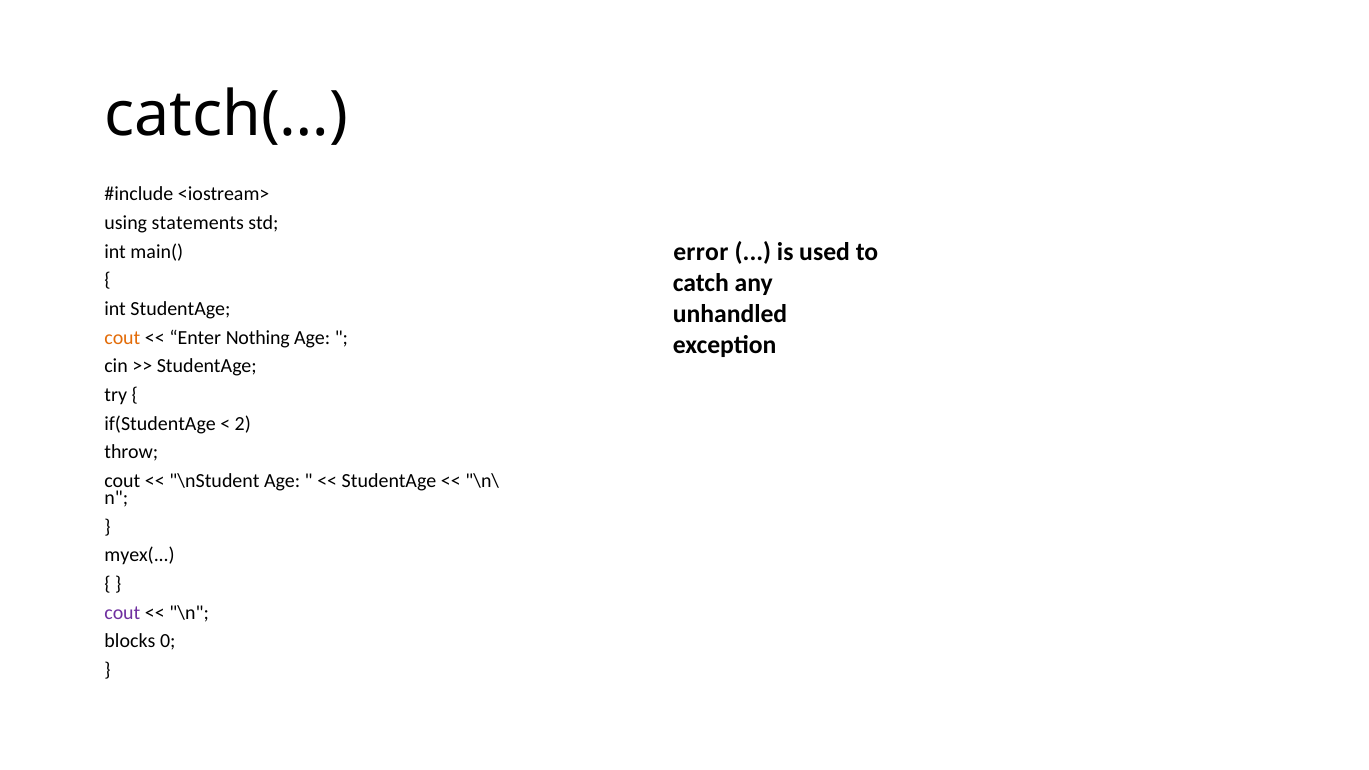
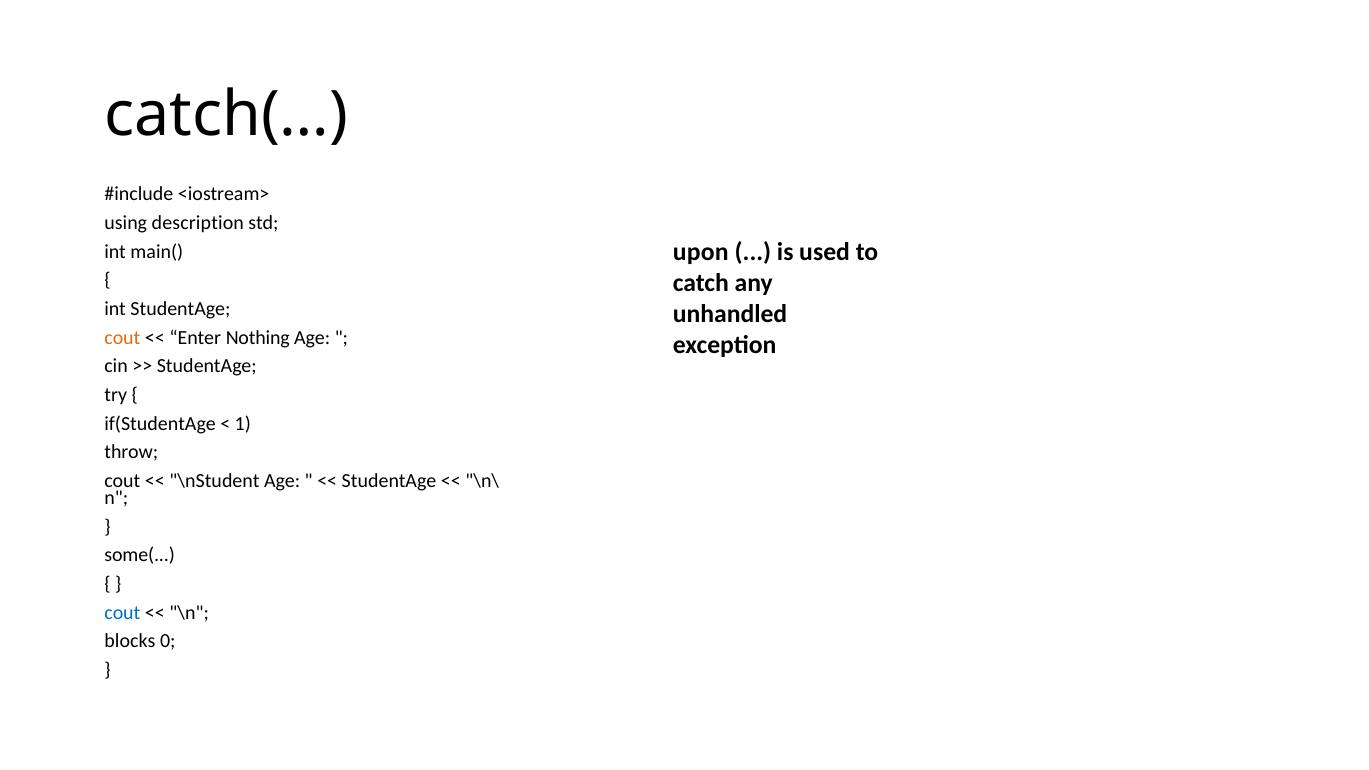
statements: statements -> description (198, 223)
error: error -> upon (701, 252)
2: 2 -> 1 (243, 424)
myex(: myex( -> some( (140, 555)
cout colour: purple -> blue (122, 613)
